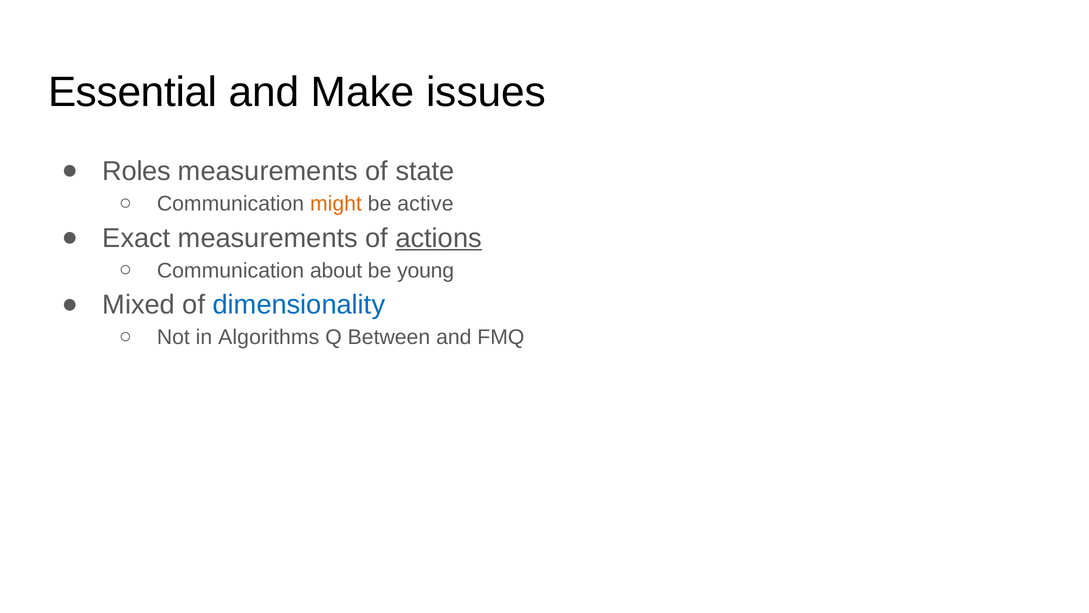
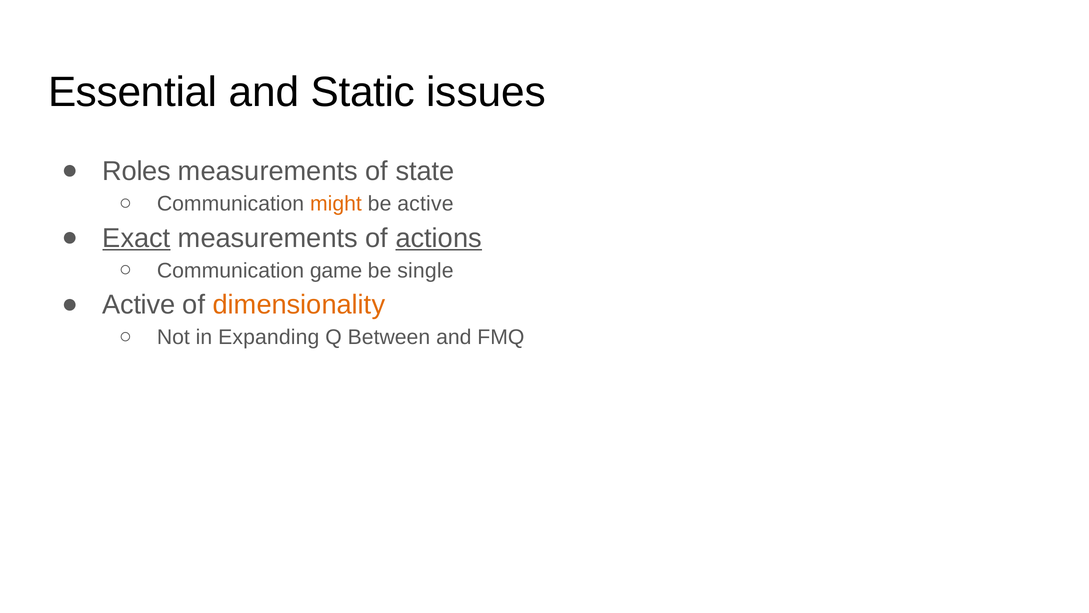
Make: Make -> Static (363, 92)
Exact underline: none -> present (136, 238)
about: about -> game (336, 270)
young: young -> single (425, 270)
Mixed: Mixed -> Active (139, 305)
dimensionality colour: blue -> orange (299, 305)
Algorithms: Algorithms -> Expanding (269, 337)
